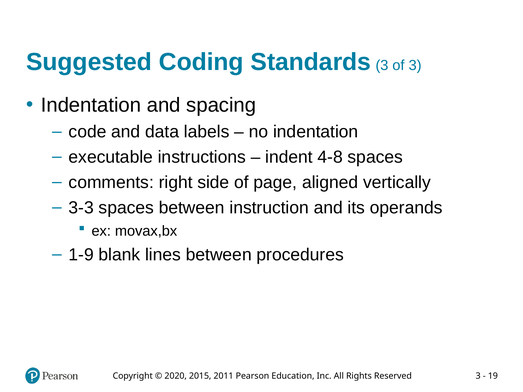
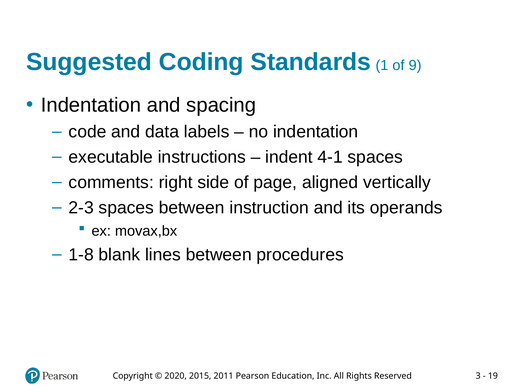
Standards 3: 3 -> 1 (382, 65)
of 3: 3 -> 9 (415, 65)
4-8: 4-8 -> 4-1 (330, 157)
3-3: 3-3 -> 2-3 (81, 208)
1-9: 1-9 -> 1-8 (81, 255)
